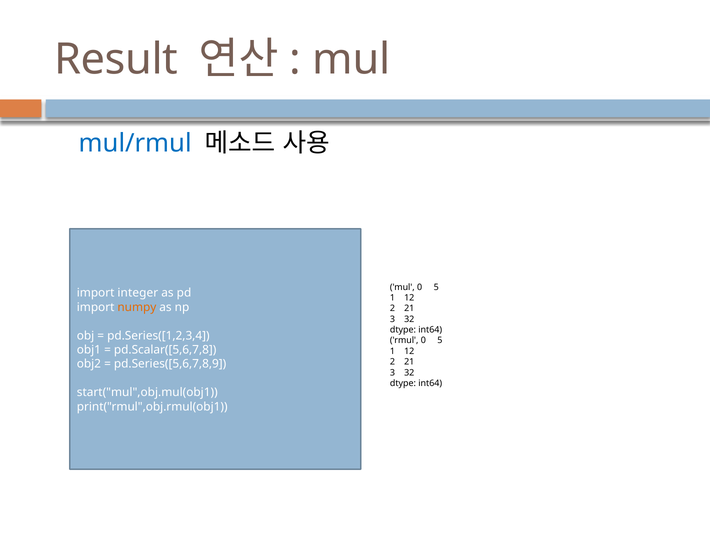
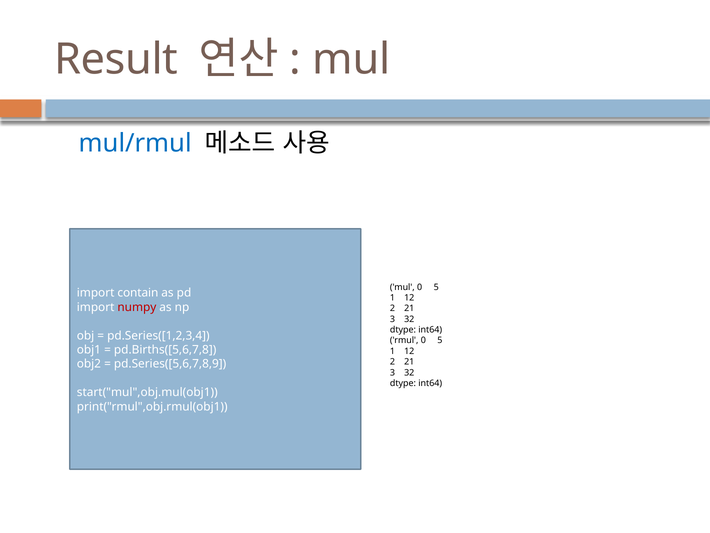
integer: integer -> contain (138, 293)
numpy colour: orange -> red (137, 307)
pd.Scalar([5,6,7,8: pd.Scalar([5,6,7,8 -> pd.Births([5,6,7,8 (165, 350)
